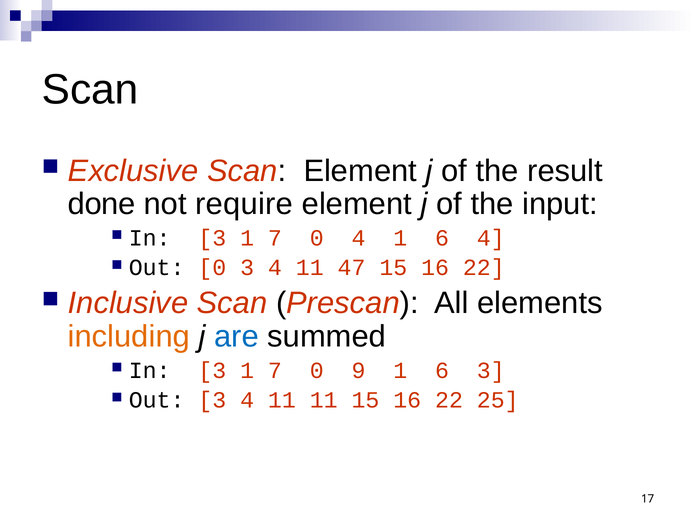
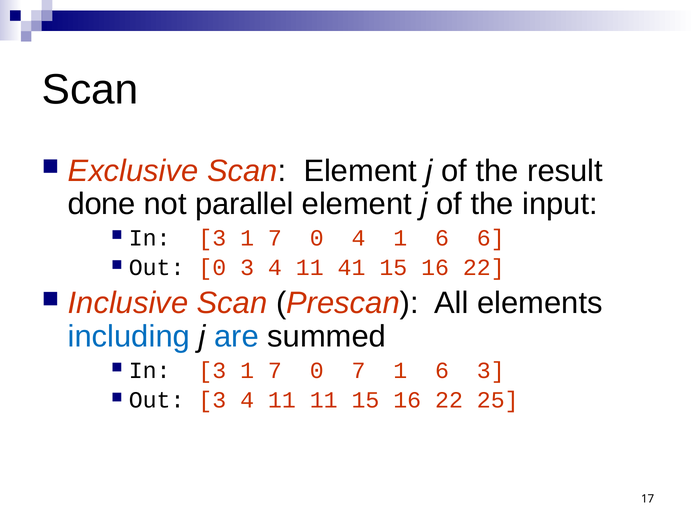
require: require -> parallel (244, 204)
6 4: 4 -> 6 (491, 238)
47: 47 -> 41 (352, 268)
including colour: orange -> blue (129, 337)
0 9: 9 -> 7 (359, 371)
